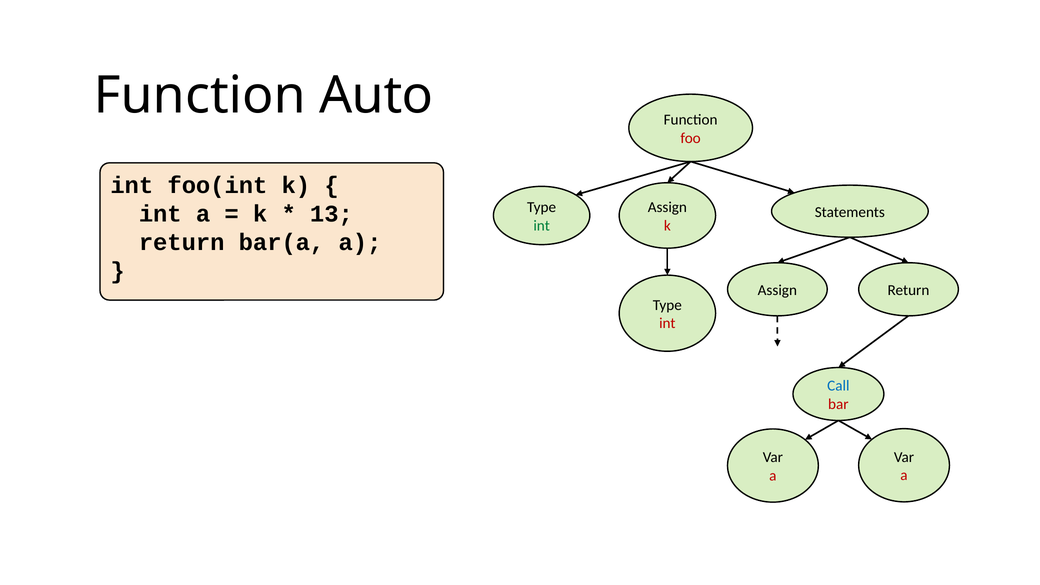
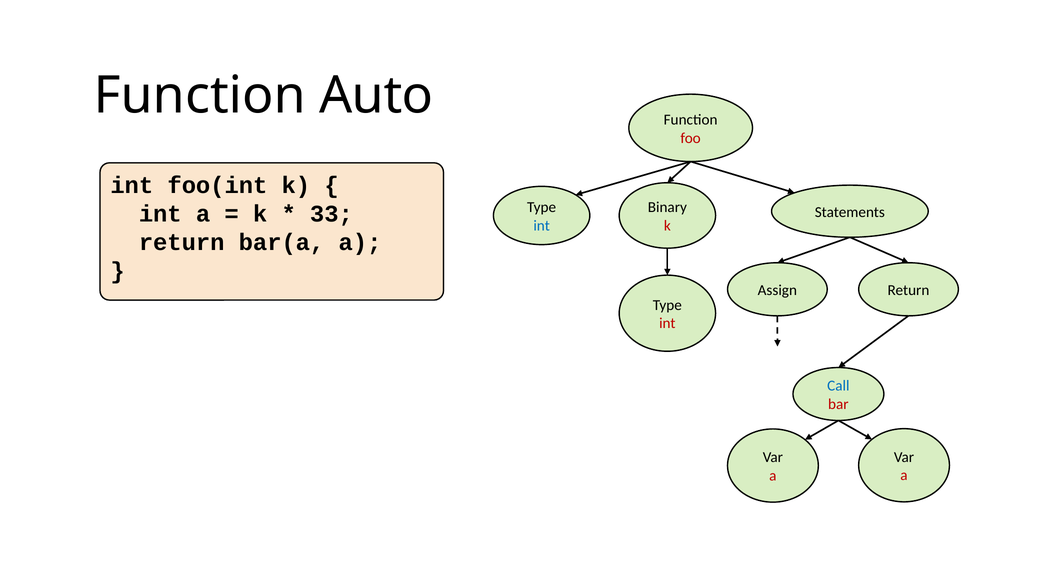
Assign: Assign -> Binary (667, 207)
13: 13 -> 33 (331, 214)
int colour: green -> blue (542, 226)
